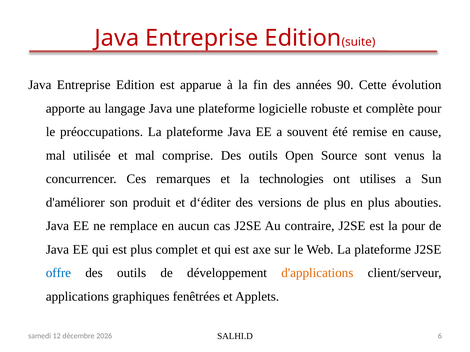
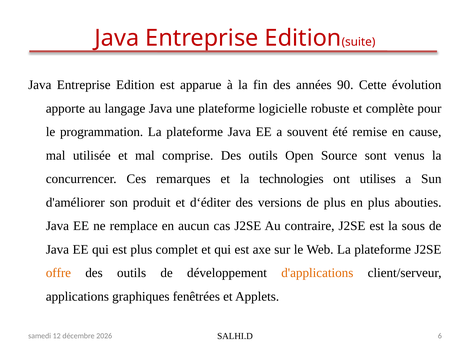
préoccupations: préoccupations -> programmation (102, 132)
la pour: pour -> sous (413, 226)
offre colour: blue -> orange (58, 273)
